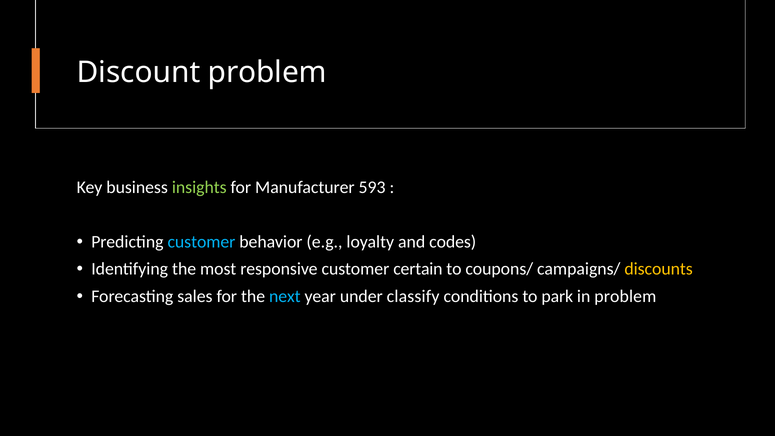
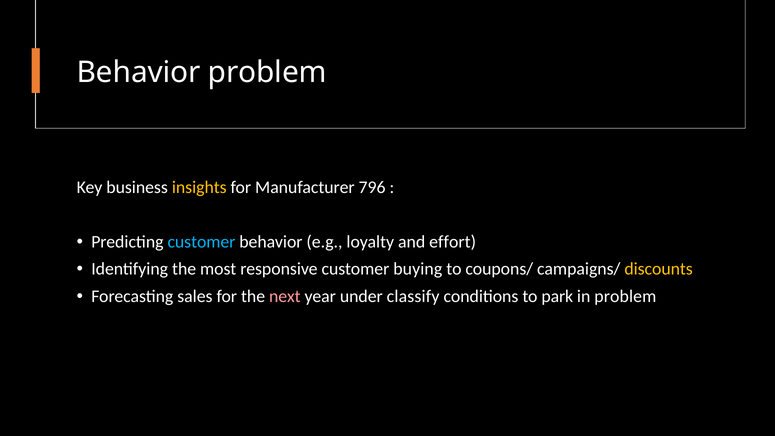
Discount: Discount -> Behavior (139, 72)
insights colour: light green -> yellow (199, 187)
593: 593 -> 796 (372, 187)
codes: codes -> effort (453, 242)
certain: certain -> buying (418, 269)
next colour: light blue -> pink (285, 296)
